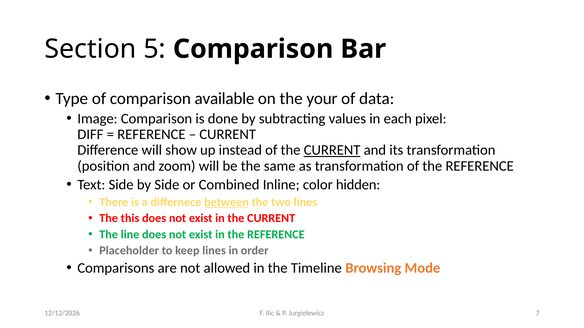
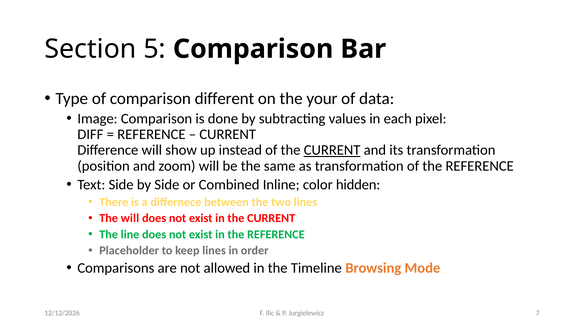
available: available -> different (224, 99)
between underline: present -> none (226, 202)
The this: this -> will (130, 219)
